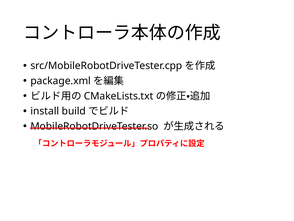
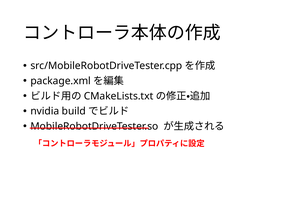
install: install -> nvidia (45, 111)
